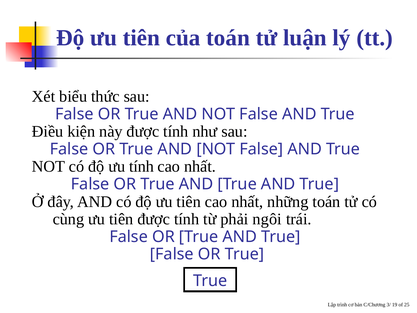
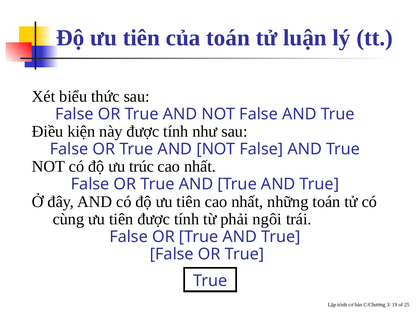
ưu tính: tính -> trúc (142, 166)
